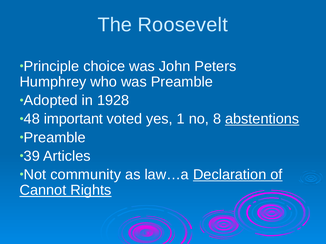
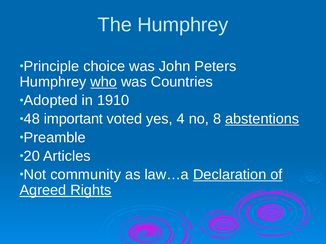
The Roosevelt: Roosevelt -> Humphrey (183, 25)
who underline: none -> present (104, 82)
was Preamble: Preamble -> Countries (182, 82)
1928: 1928 -> 1910 (113, 101)
1: 1 -> 4 (181, 119)
39: 39 -> 20 (32, 156)
Cannot: Cannot -> Agreed (43, 191)
